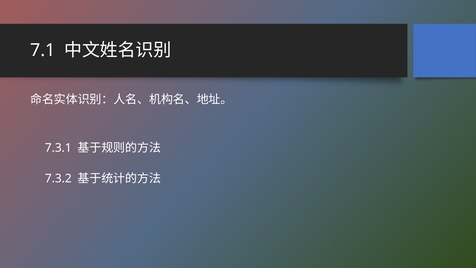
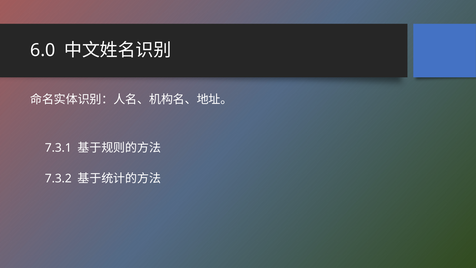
7.1: 7.1 -> 6.0 (43, 50)
